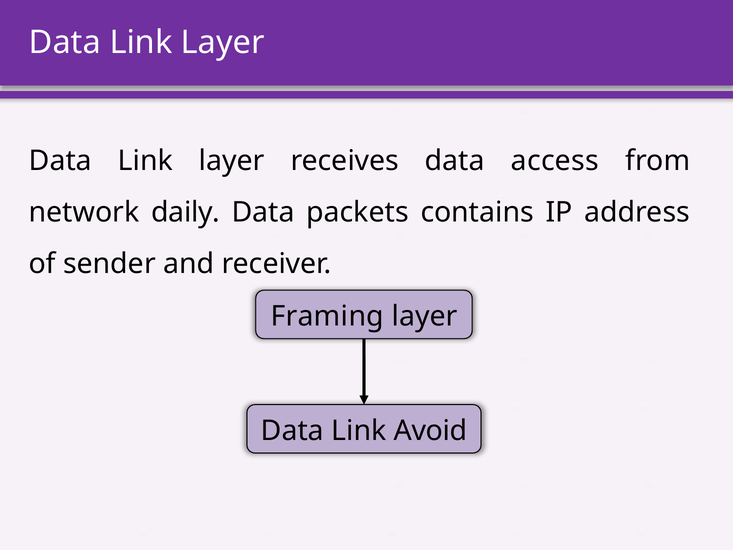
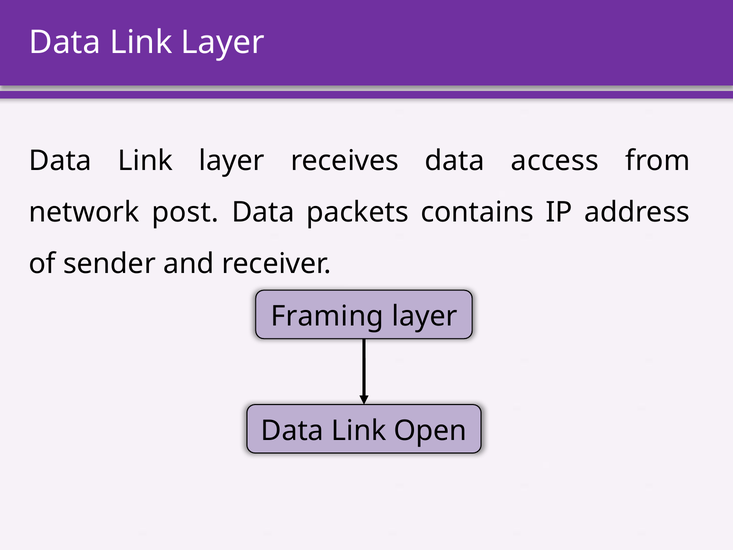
daily: daily -> post (185, 212)
Avoid: Avoid -> Open (430, 431)
